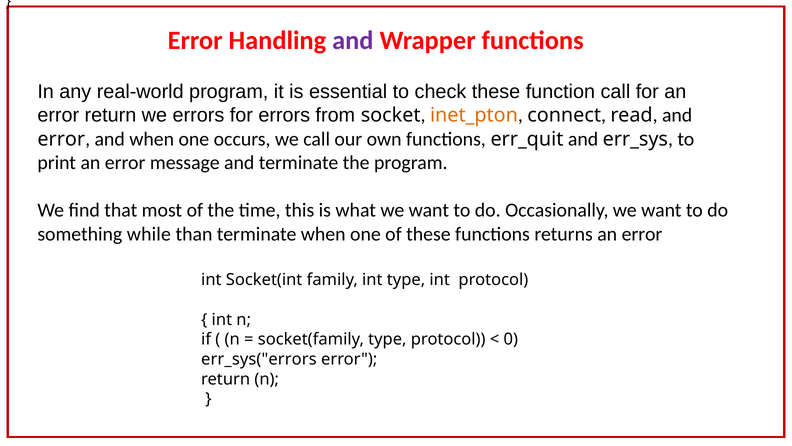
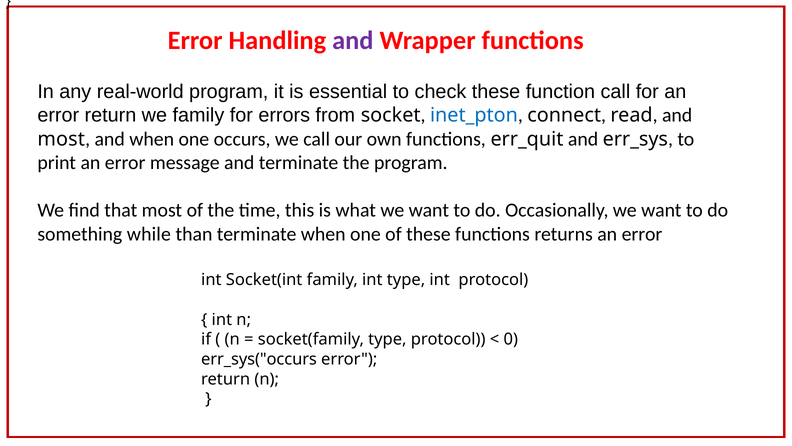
we errors: errors -> family (198, 115)
inet_pton colour: orange -> blue (474, 115)
error: error -> most (61, 139)
err_sys("errors: err_sys("errors -> err_sys("occurs (259, 359)
